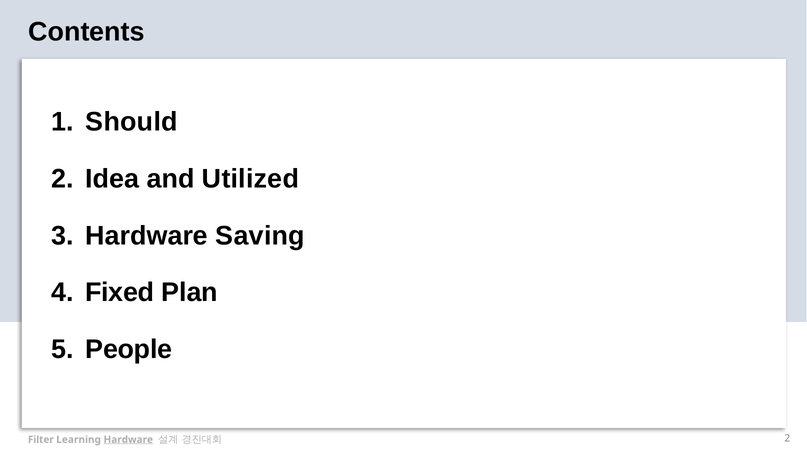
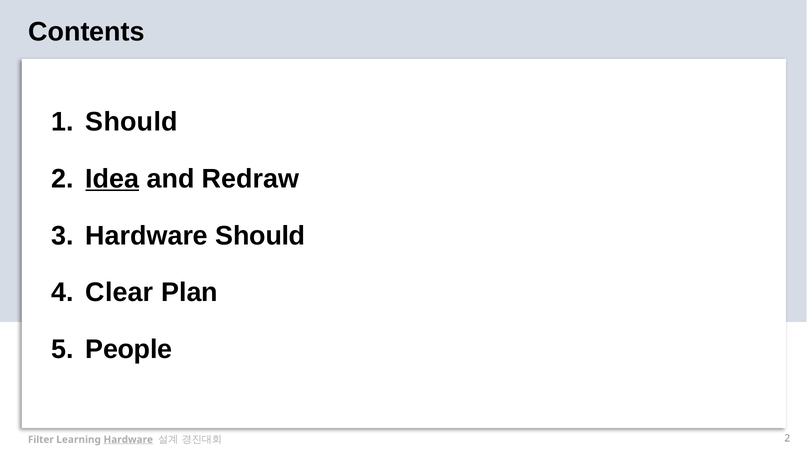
Idea underline: none -> present (112, 179)
Utilized: Utilized -> Redraw (251, 179)
Hardware Saving: Saving -> Should (260, 236)
Fixed: Fixed -> Clear (119, 293)
